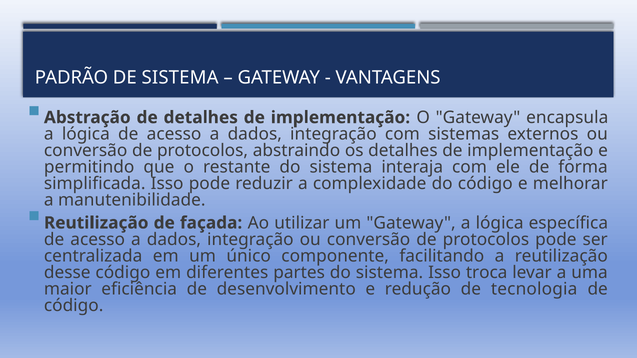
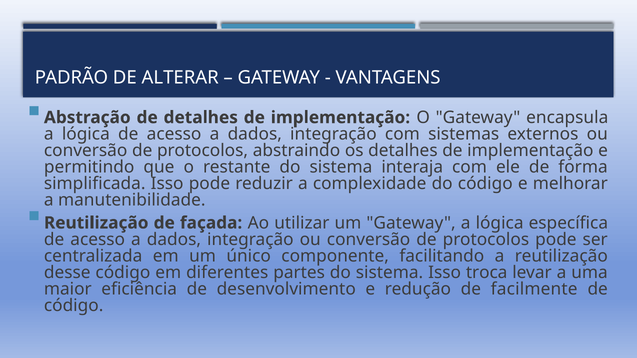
DE SISTEMA: SISTEMA -> ALTERAR (180, 77)
tecnologia: tecnologia -> facilmente (534, 289)
